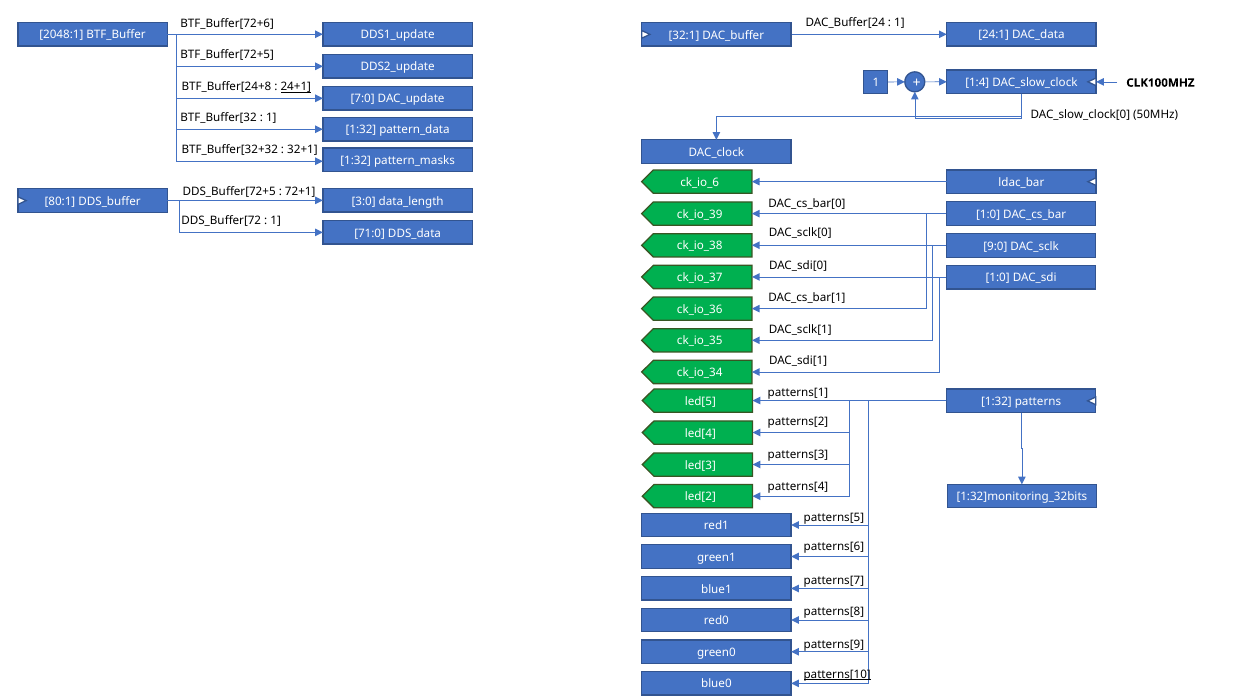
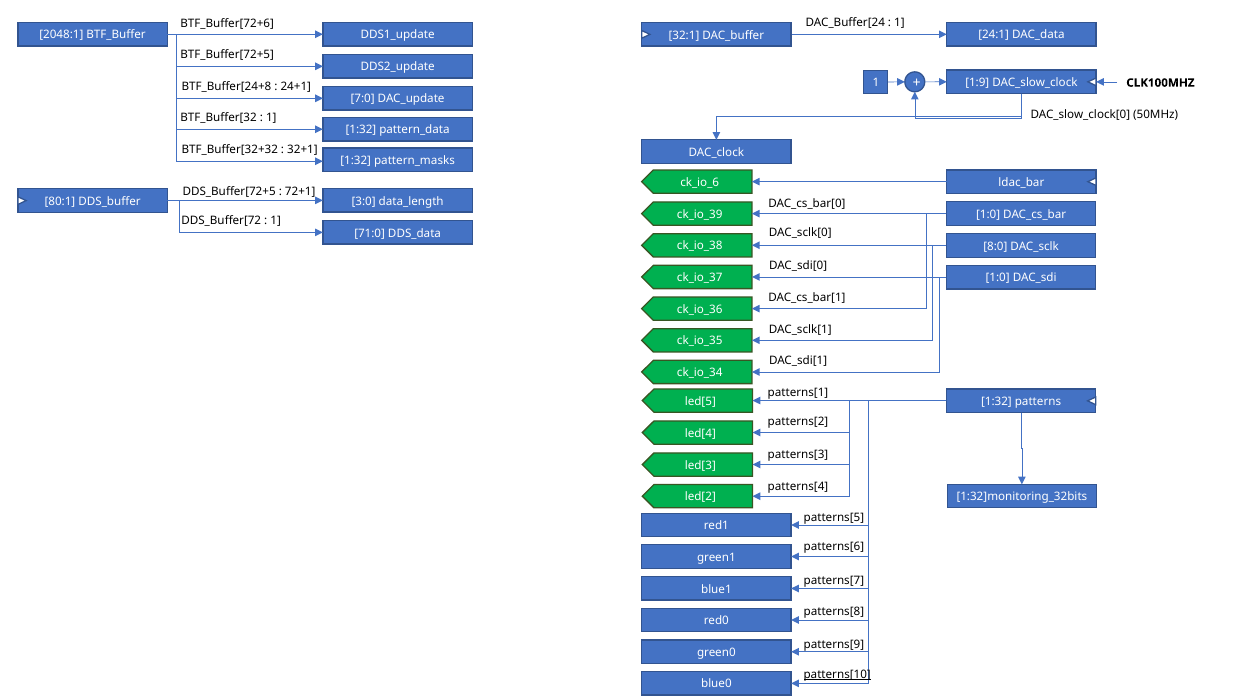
1:4: 1:4 -> 1:9 (977, 83)
24+1 underline: present -> none (296, 87)
9:0: 9:0 -> 8:0 (995, 246)
